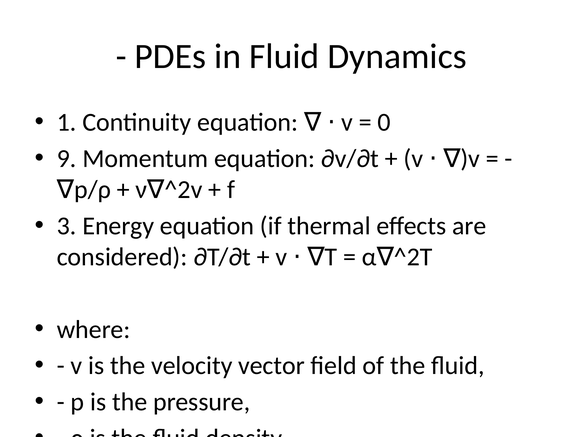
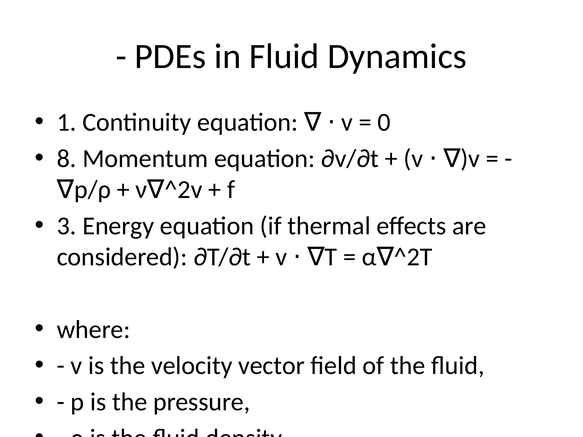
9: 9 -> 8 (67, 159)
